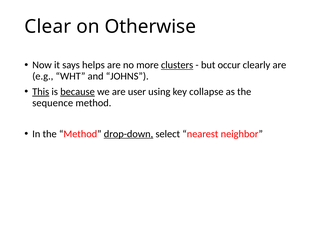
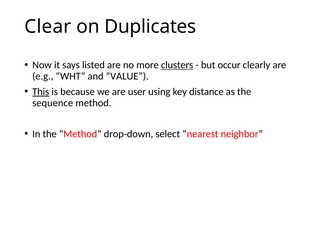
Otherwise: Otherwise -> Duplicates (150, 27)
helps: helps -> listed (93, 65)
JOHNS: JOHNS -> VALUE (127, 76)
because underline: present -> none (78, 92)
collapse: collapse -> distance (206, 92)
drop-down underline: present -> none (129, 134)
